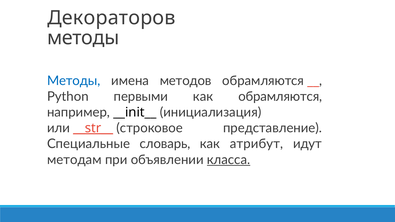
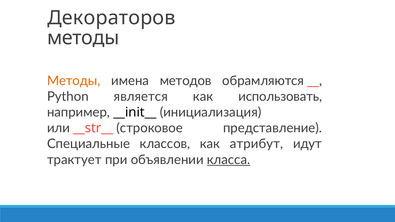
Методы colour: blue -> orange (74, 81)
первыми: первыми -> является (141, 97)
как обрамляются: обрамляются -> использовать (280, 97)
__str__ underline: present -> none (93, 128)
словарь: словарь -> классов (165, 144)
методам: методам -> трактует (74, 160)
